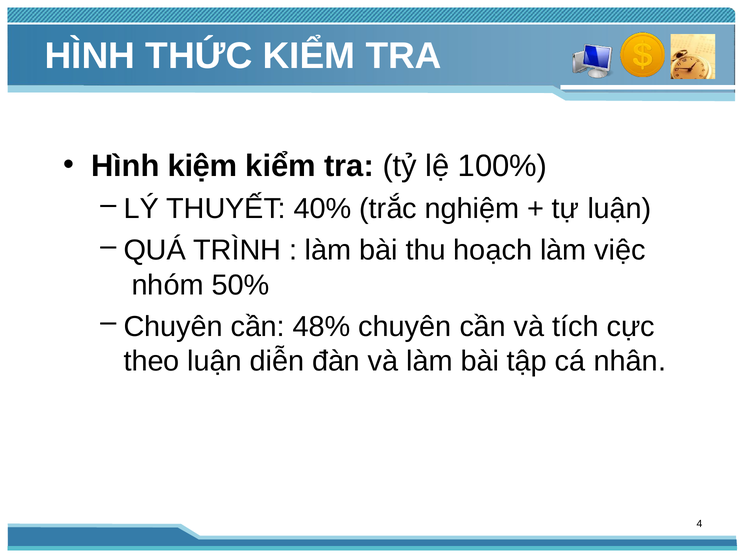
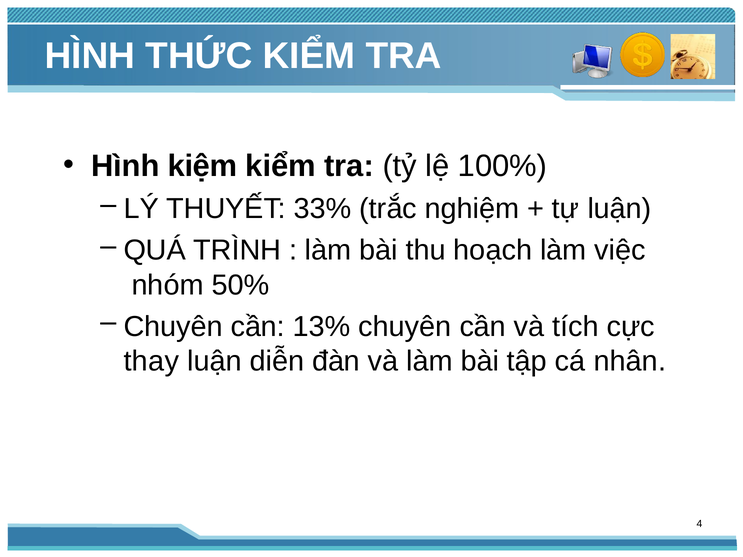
40%: 40% -> 33% (323, 209)
48%: 48% -> 13% (322, 327)
theo: theo -> thay (151, 361)
